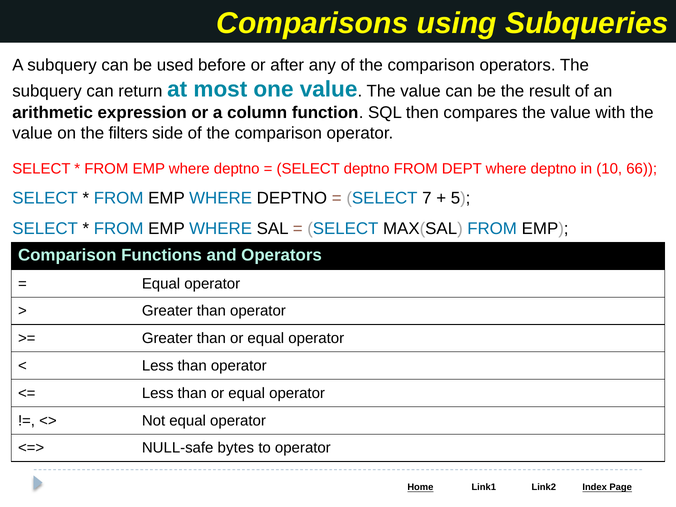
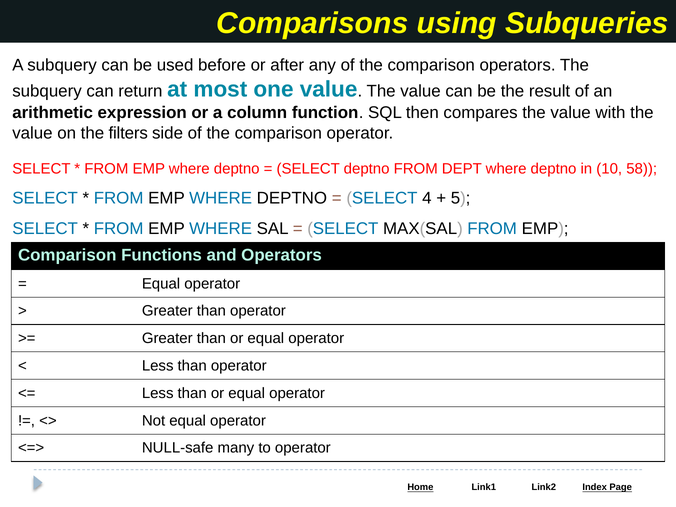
66: 66 -> 58 (642, 169)
7: 7 -> 4 (427, 198)
bytes: bytes -> many (236, 448)
